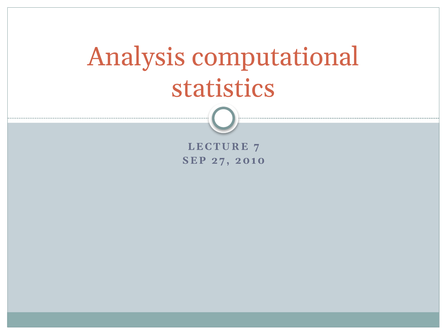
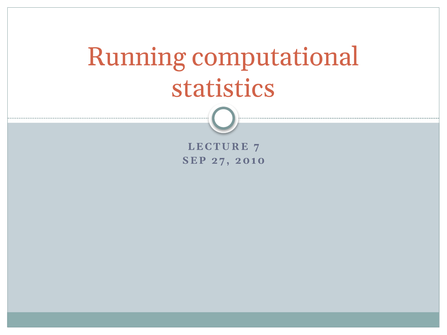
Analysis: Analysis -> Running (137, 57)
